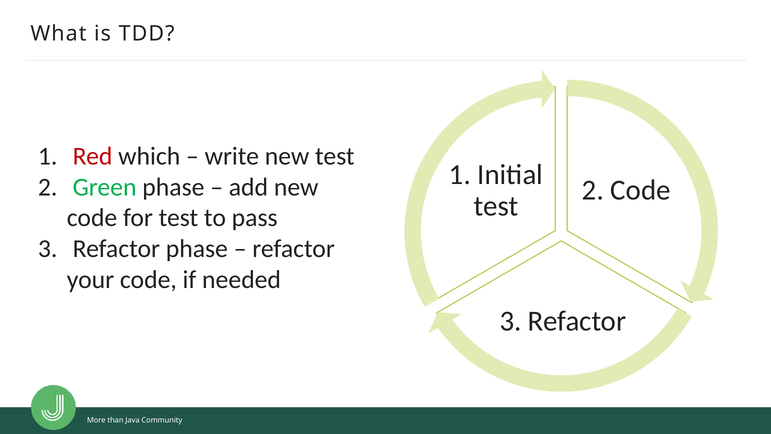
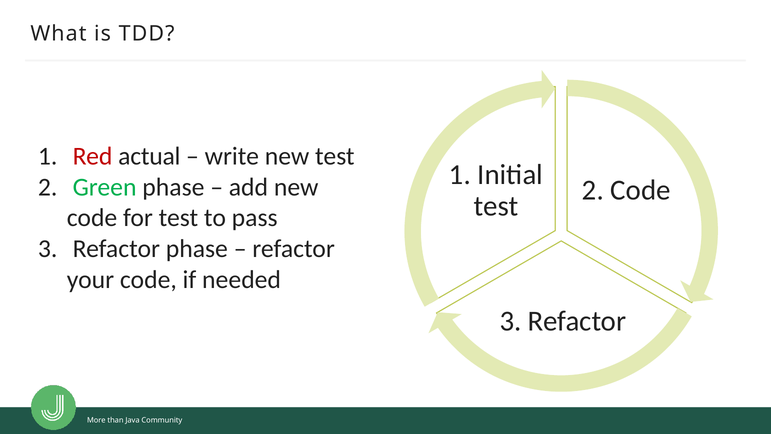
which: which -> actual (149, 156)
